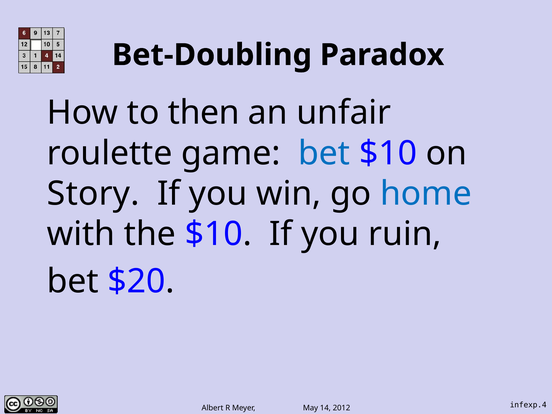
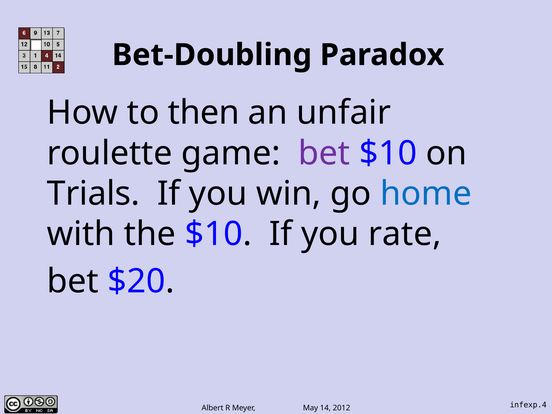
bet colour: blue -> purple (324, 153)
Story: Story -> Trials (93, 194)
ruin: ruin -> rate (405, 234)
